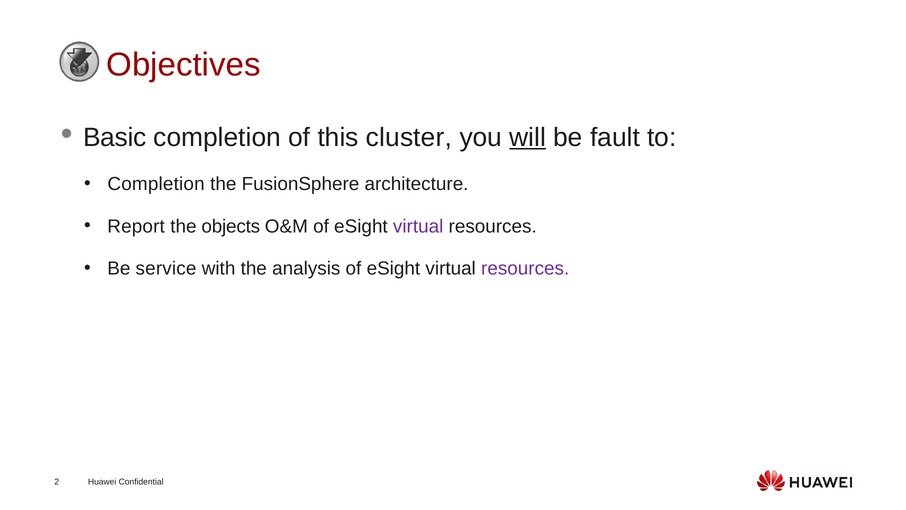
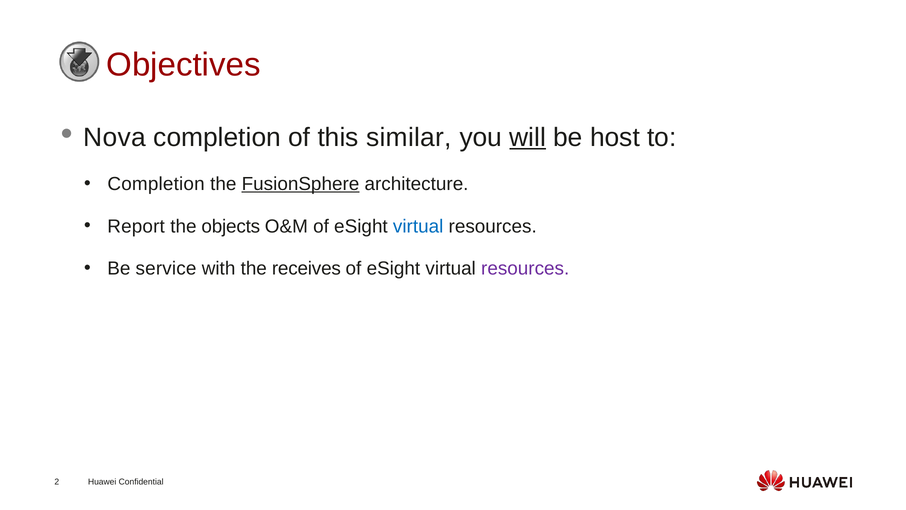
Basic: Basic -> Nova (115, 137)
cluster: cluster -> similar (409, 137)
fault: fault -> host (615, 137)
FusionSphere underline: none -> present (301, 184)
virtual colour: purple -> blue (418, 226)
analysis: analysis -> receives (306, 269)
